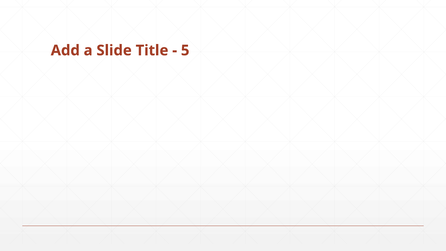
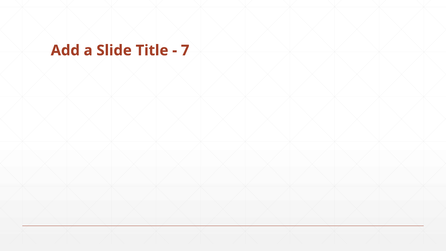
5: 5 -> 7 (185, 50)
